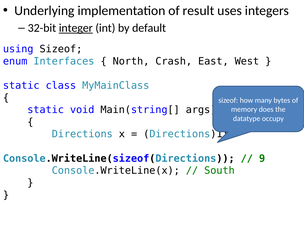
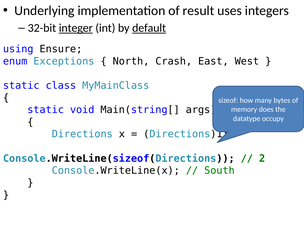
default underline: none -> present (149, 28)
using Sizeof: Sizeof -> Ensure (61, 49)
Interfaces: Interfaces -> Exceptions (64, 61)
9: 9 -> 2 (262, 158)
